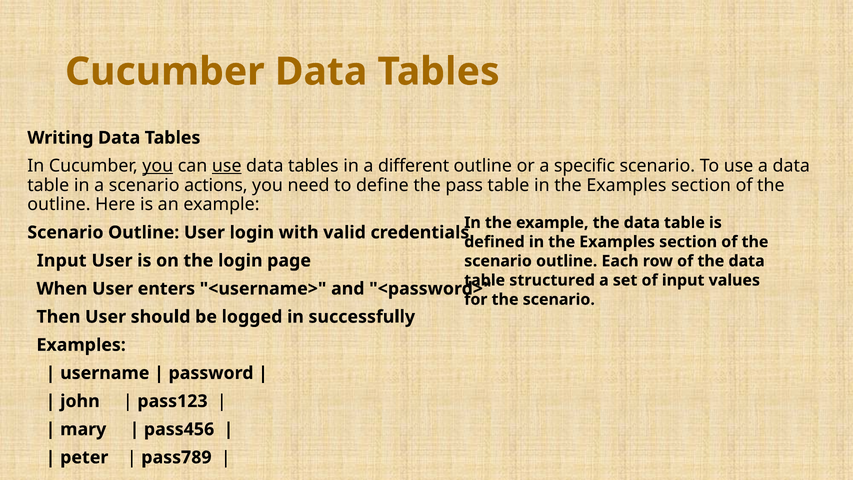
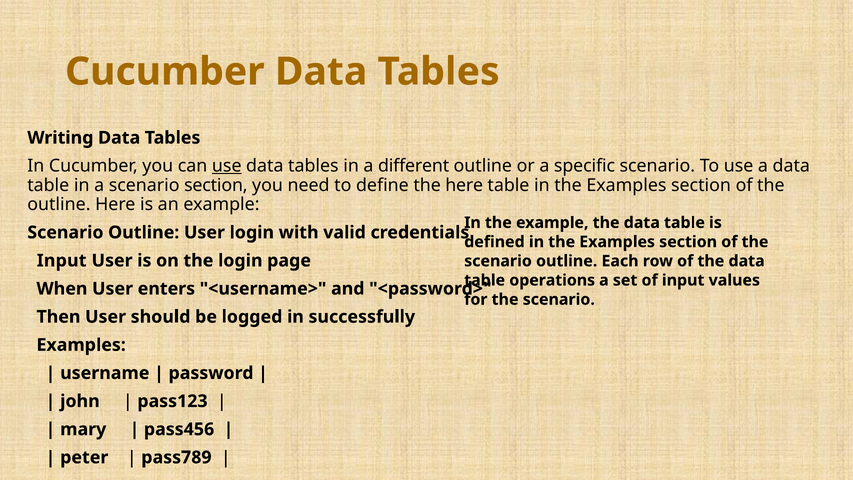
you underline: present -> none (158, 166)
scenario actions: actions -> section (216, 185)
the pass: pass -> here (464, 185)
structured: structured -> operations (552, 280)
